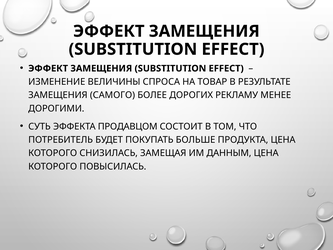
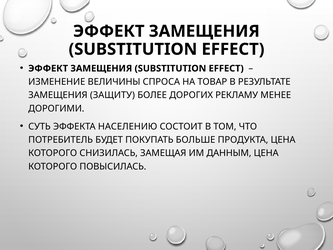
САМОГО: САМОГО -> ЗАЩИТУ (112, 95)
ПРОДАВЦОМ: ПРОДАВЦОМ -> НАСЕЛЕНИЮ (128, 126)
